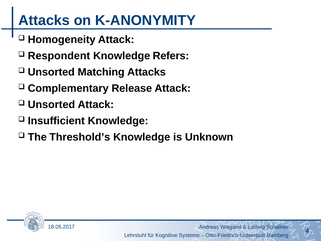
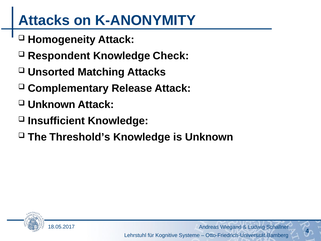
Refers: Refers -> Check (171, 56)
Unsorted: Unsorted -> Unknown (51, 104)
